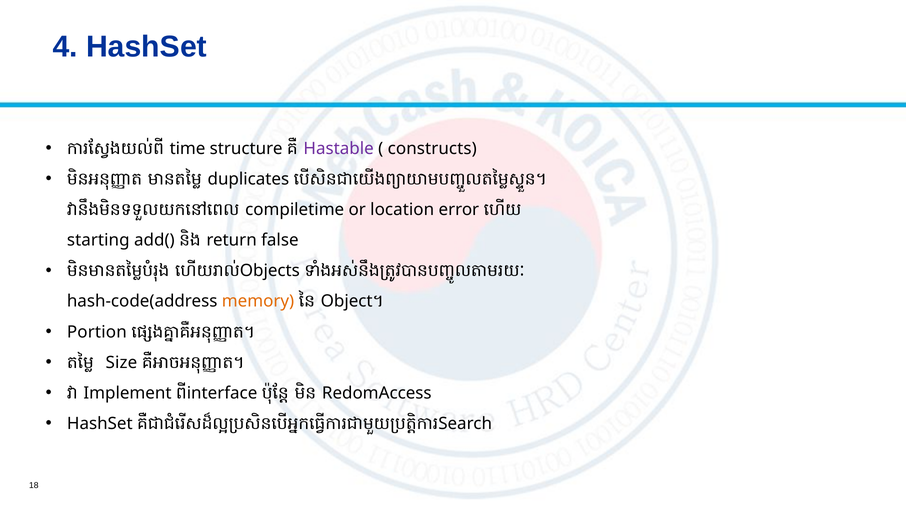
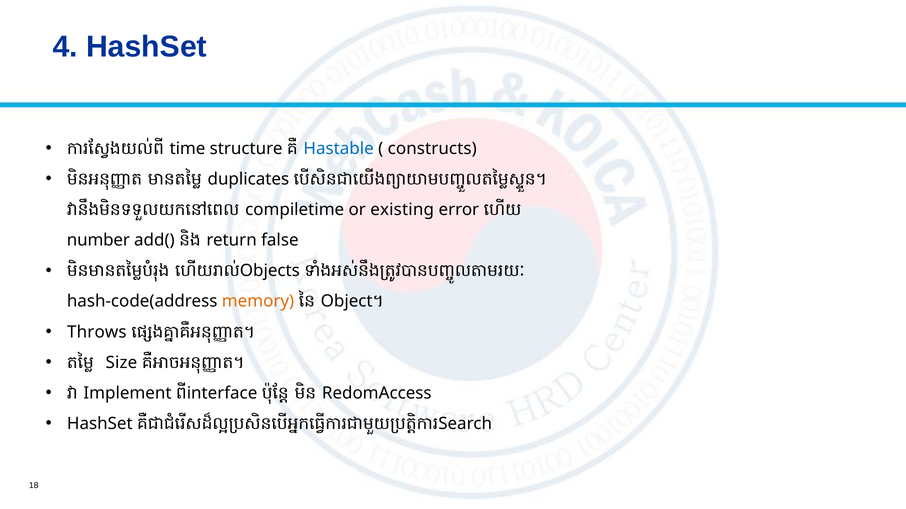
Hastable colour: purple -> blue (339, 149)
location: location -> existing (402, 210)
starting: starting -> number (98, 241)
Portion: Portion -> Throws (97, 332)
